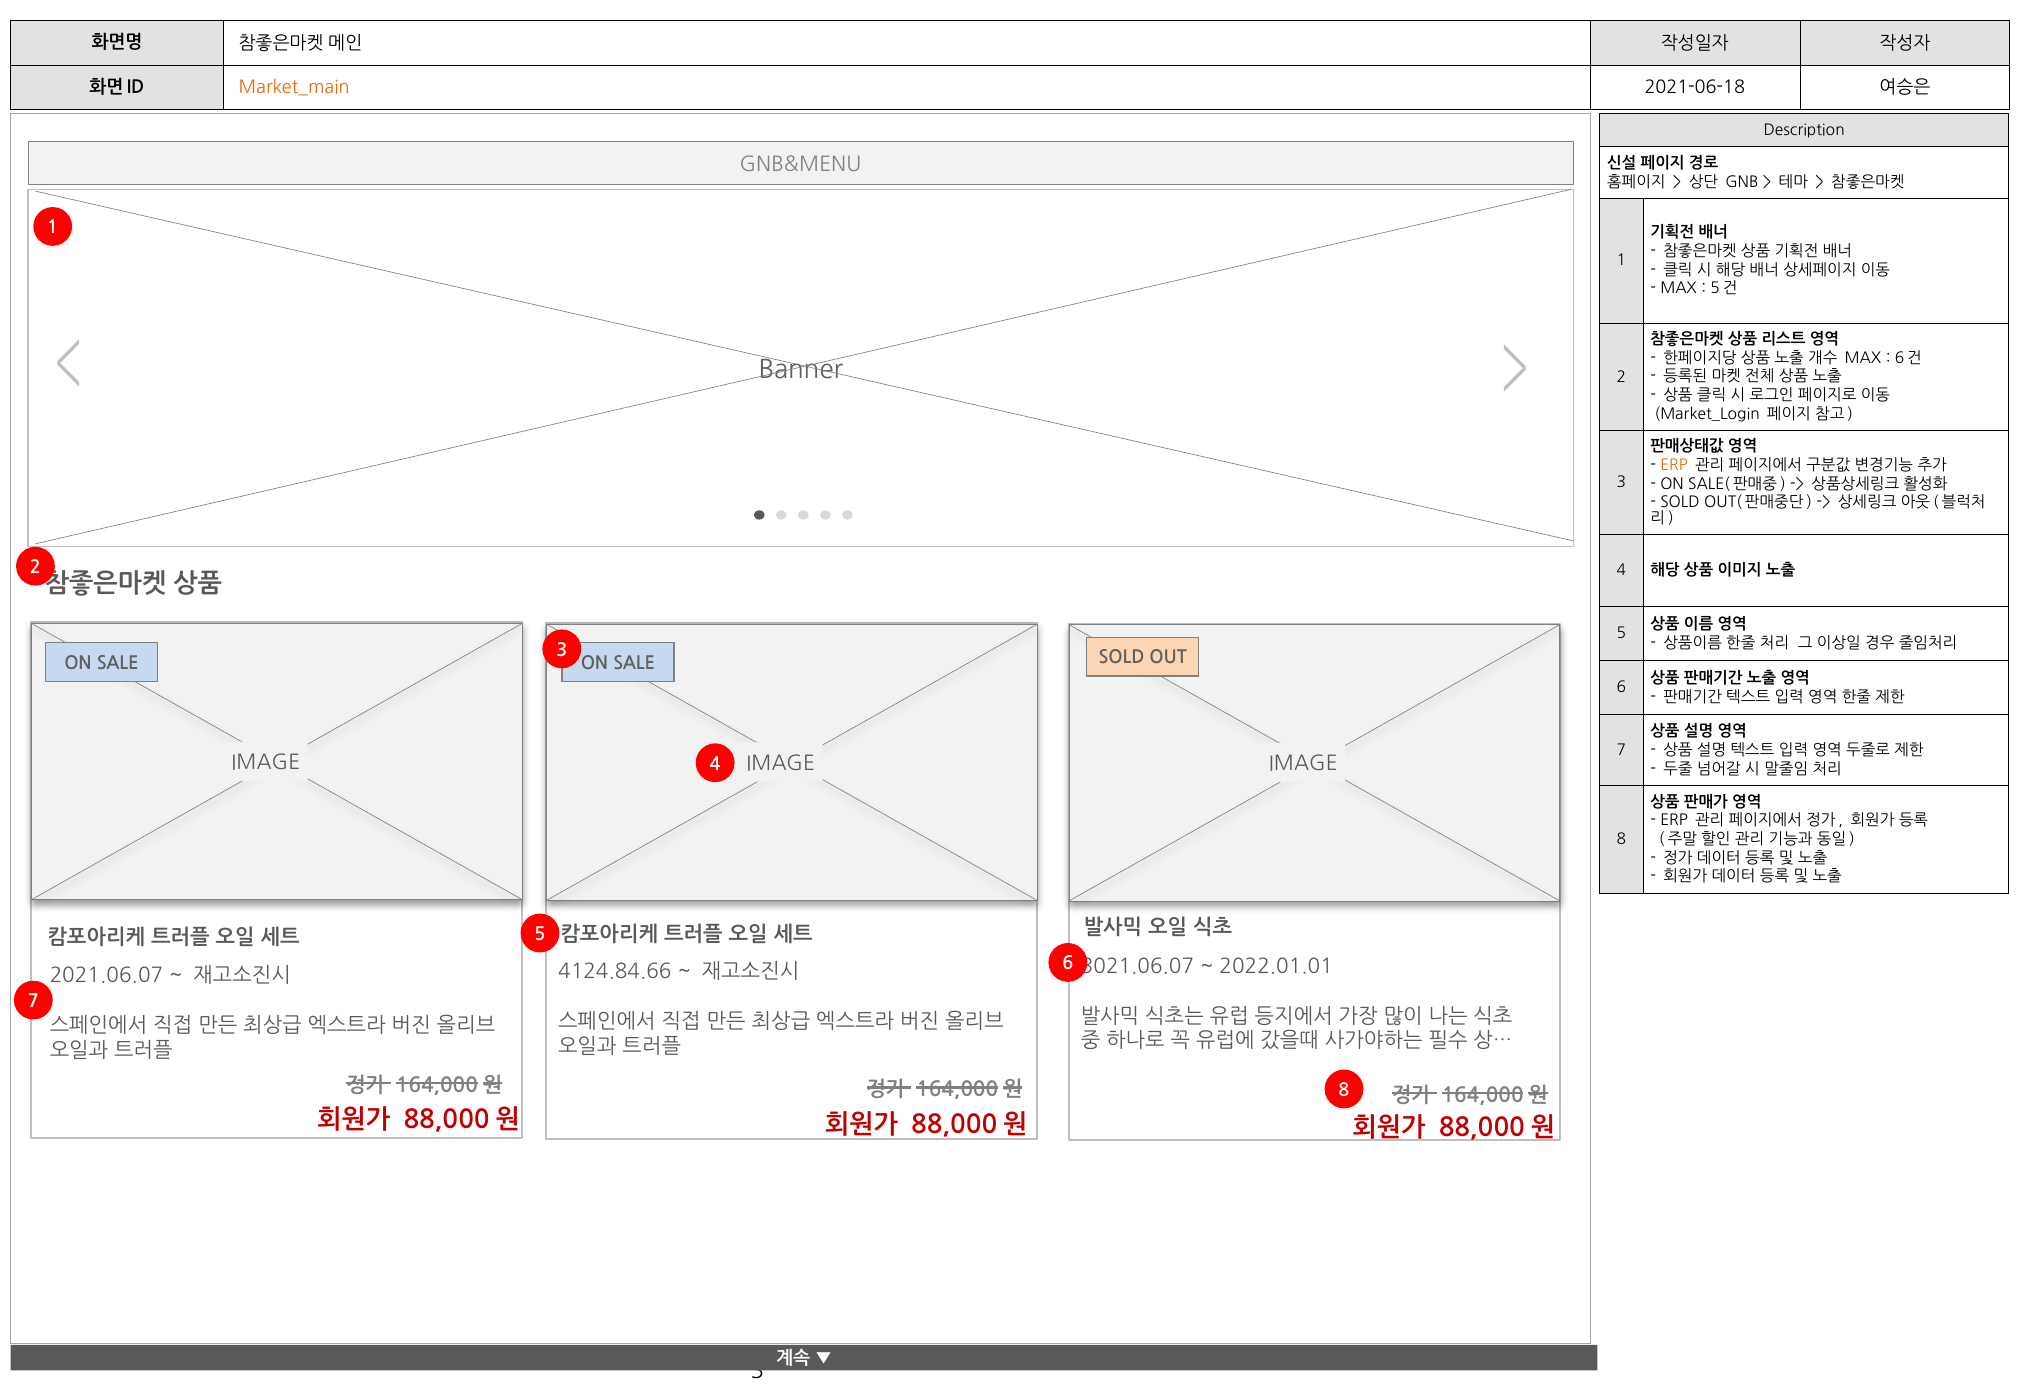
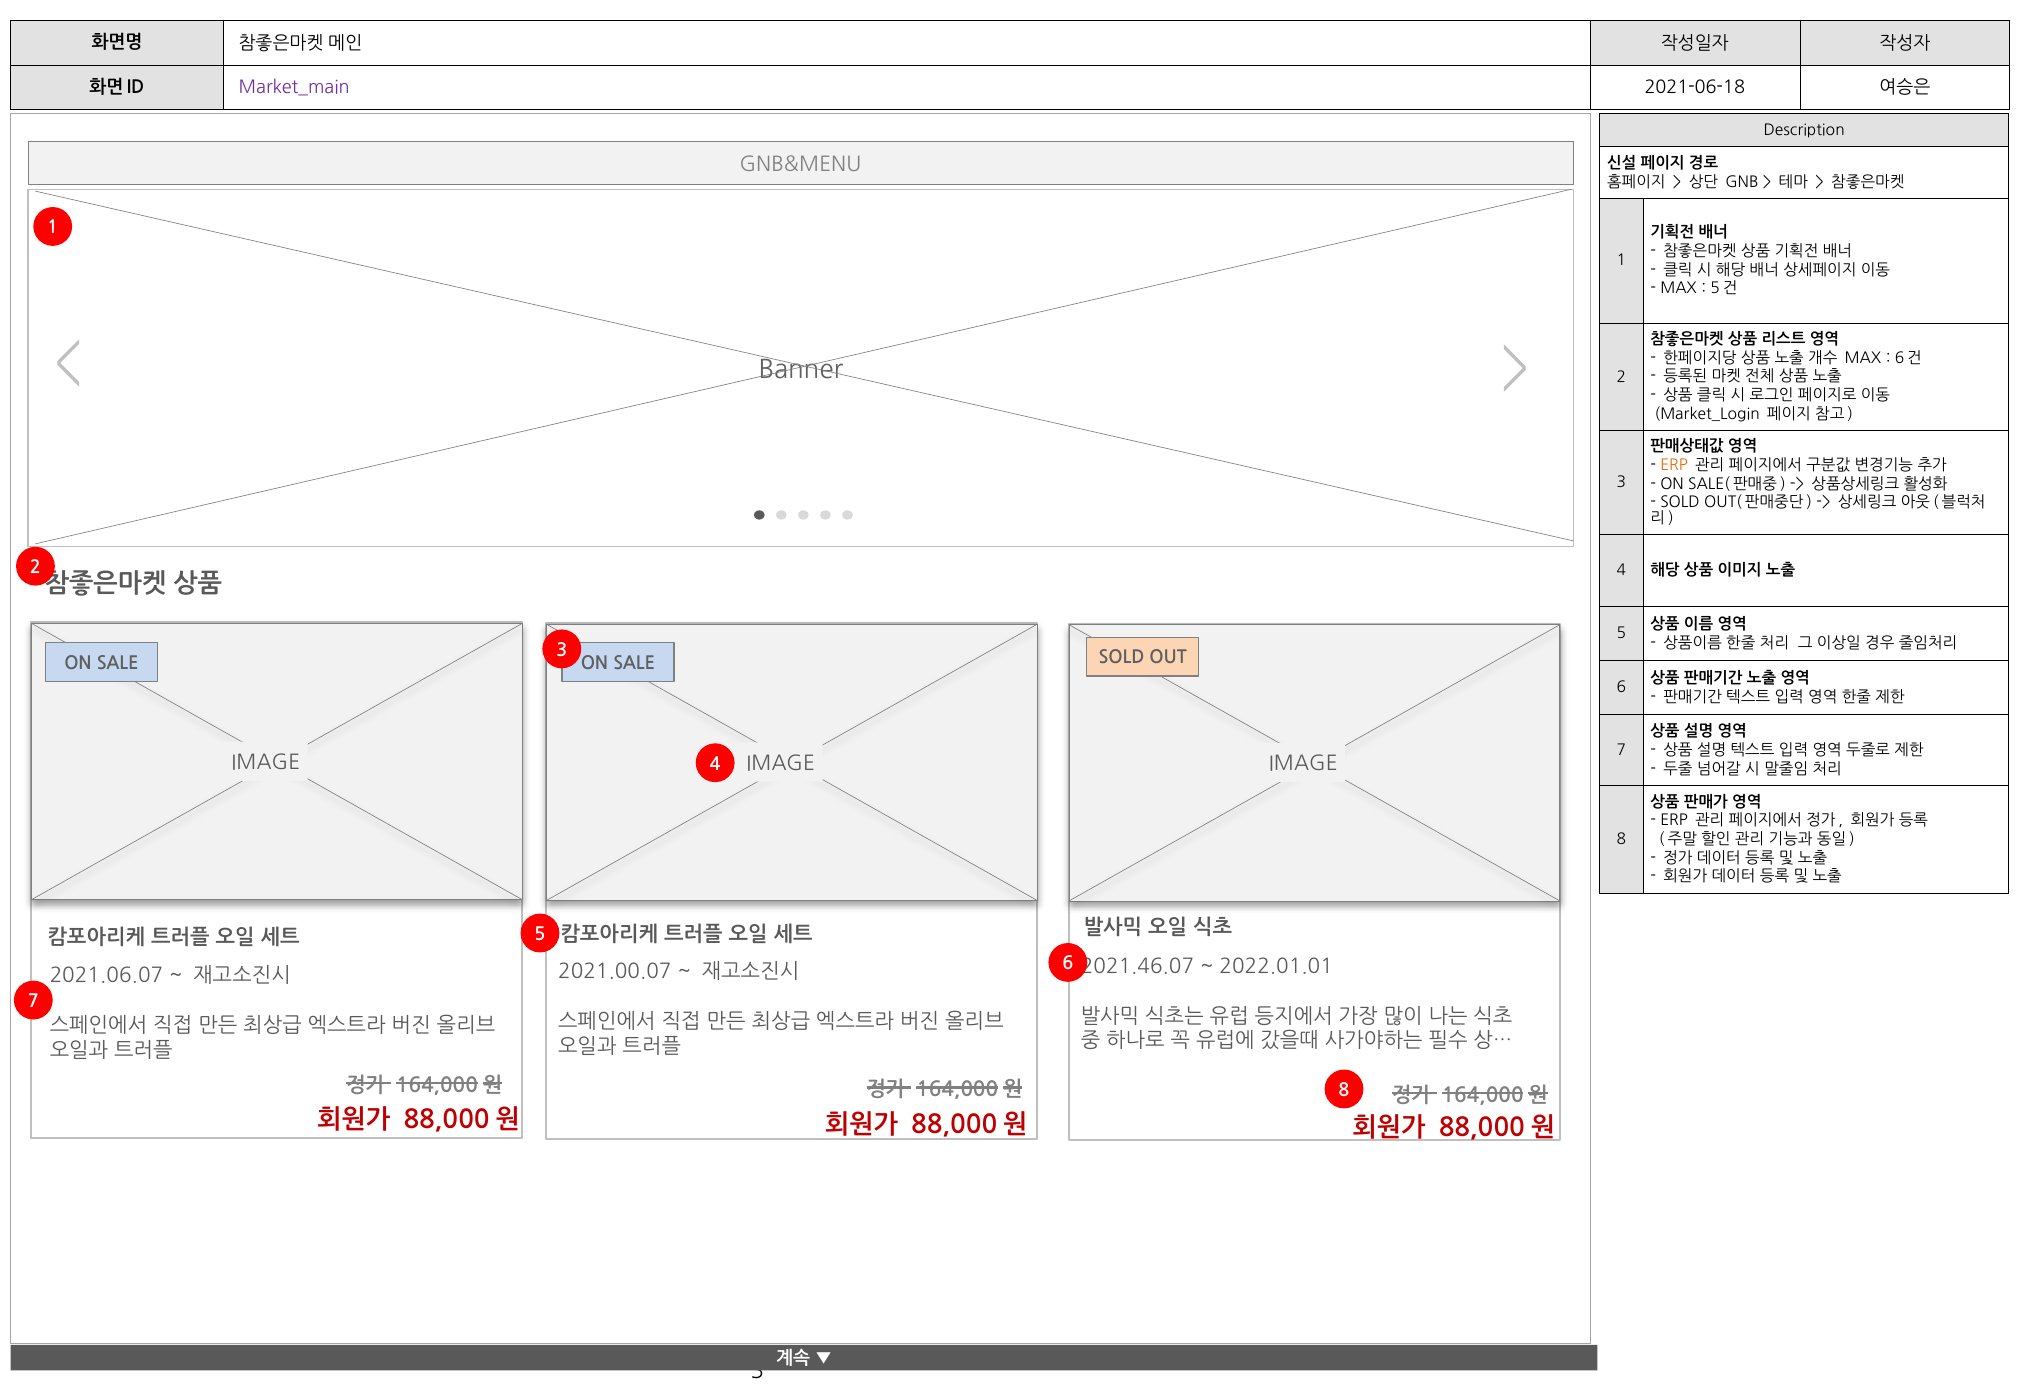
Market_main colour: orange -> purple (294, 87)
3021.06.07: 3021.06.07 -> 2021.46.07 (1137, 967)
4124.84.66: 4124.84.66 -> 2021.00.07 (615, 972)
